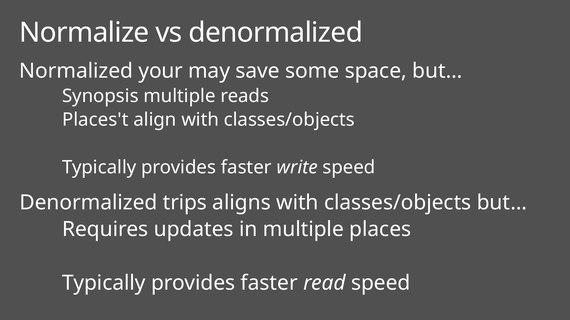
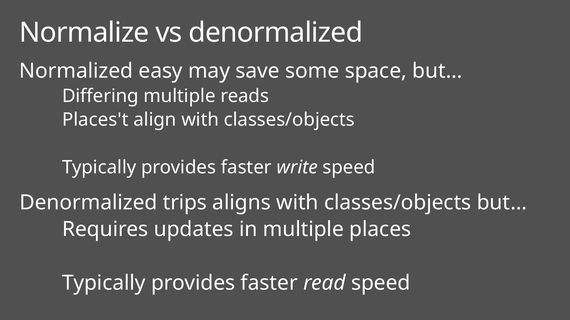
your: your -> easy (161, 71)
Synopsis: Synopsis -> Differing (100, 96)
